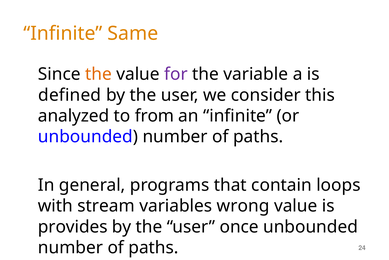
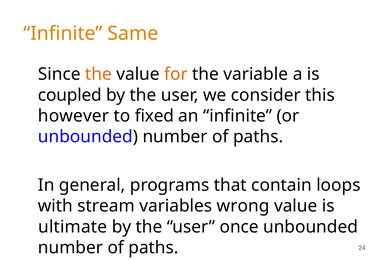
for colour: purple -> orange (176, 74)
defined: defined -> coupled (70, 95)
analyzed: analyzed -> however (73, 116)
from: from -> fixed (154, 116)
provides: provides -> ultimate (73, 226)
